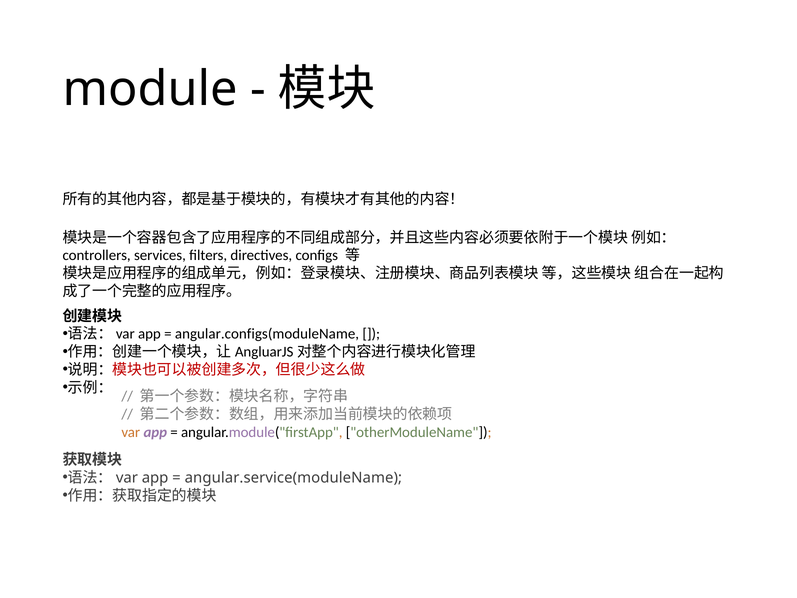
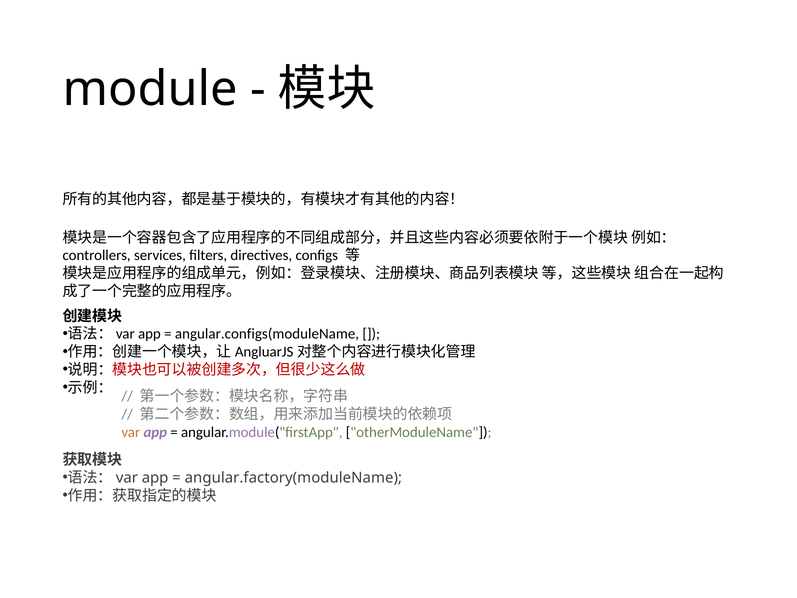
angular.service(moduleName: angular.service(moduleName -> angular.factory(moduleName (293, 478)
